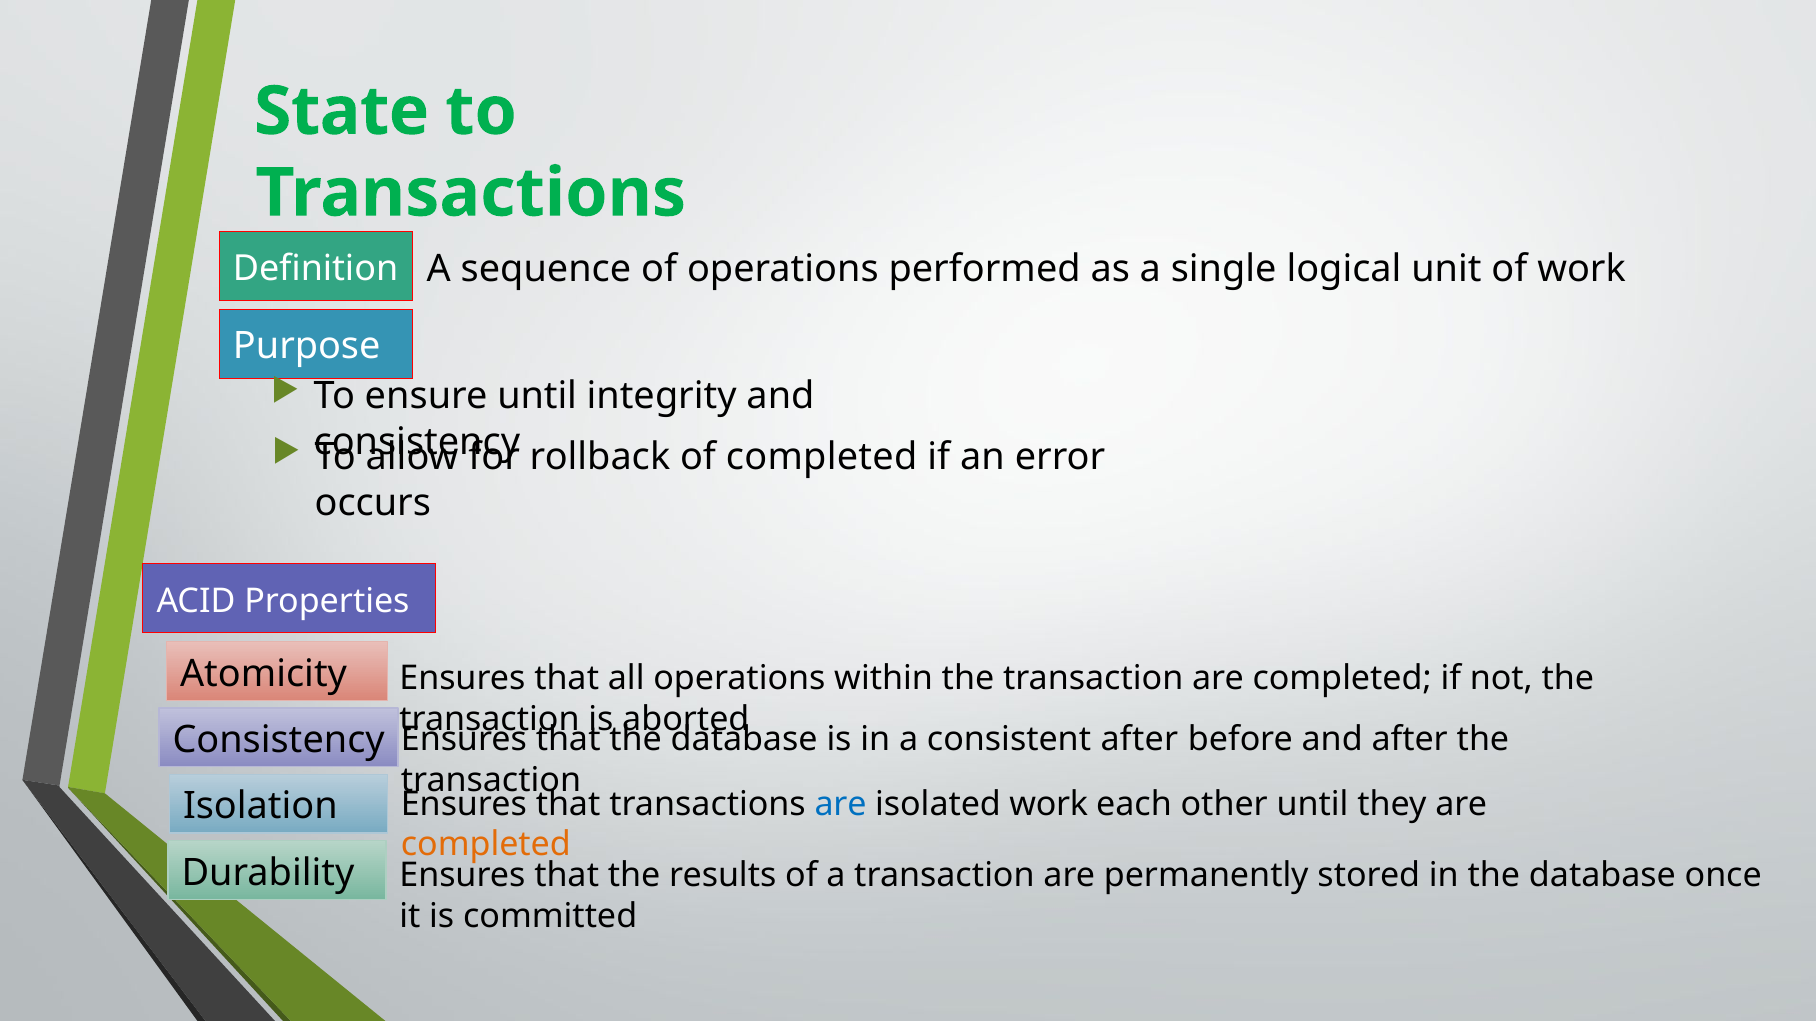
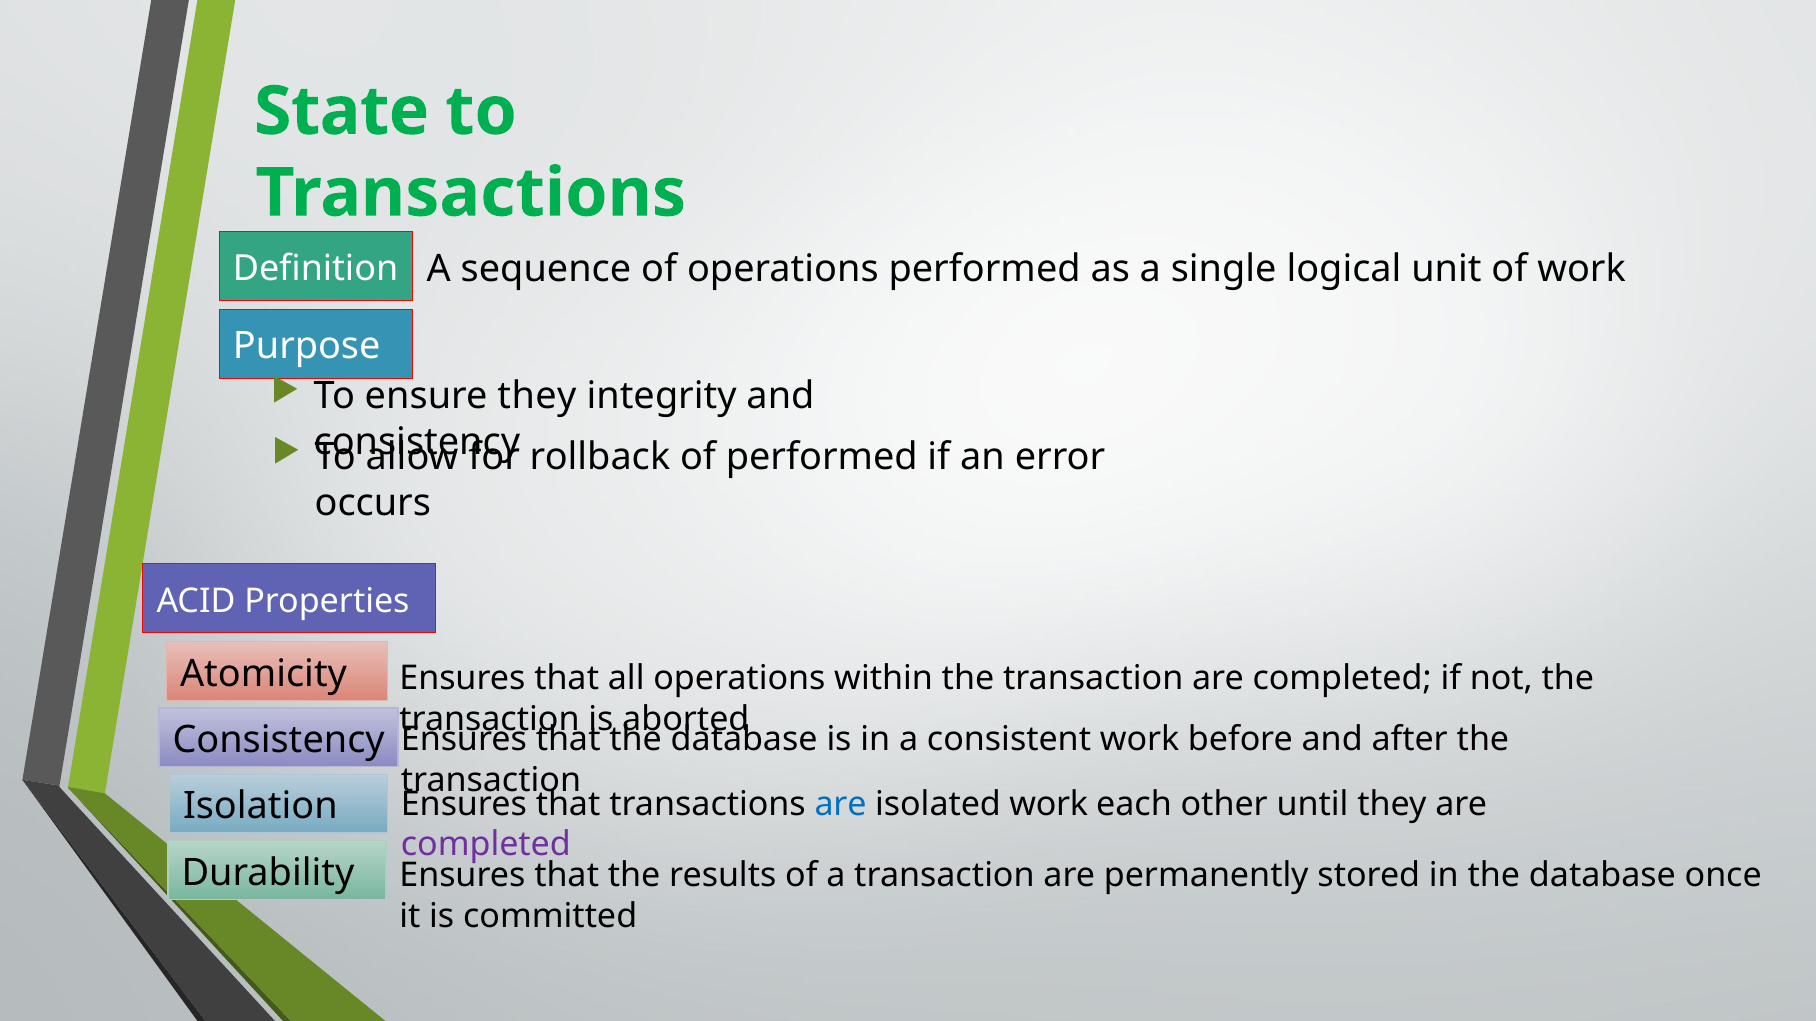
ensure until: until -> they (537, 397)
of completed: completed -> performed (822, 458)
consistent after: after -> work (1140, 740)
completed colour: orange -> purple (486, 845)
